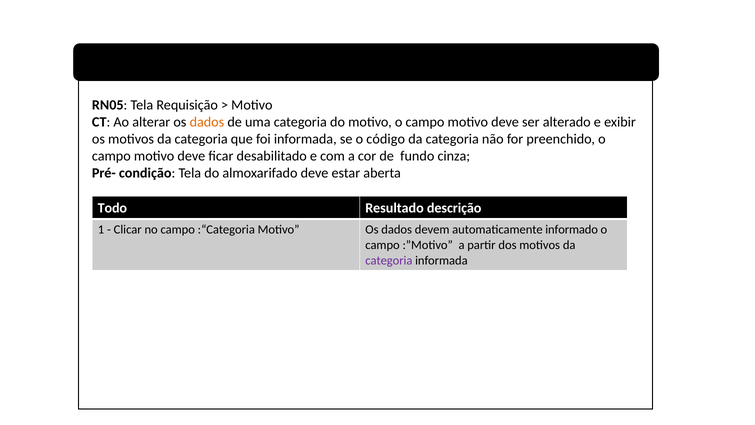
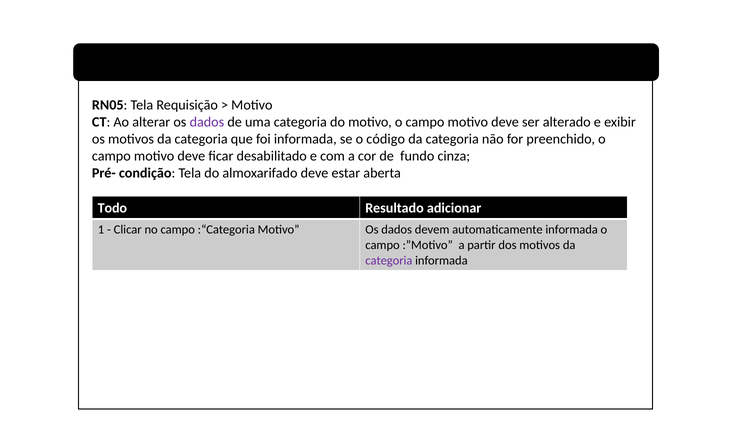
dados colour: orange -> purple (207, 122)
descrição: descrição -> adicionar (454, 208)
automaticamente informado: informado -> informada (572, 230)
